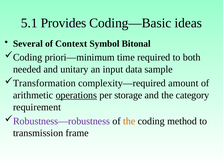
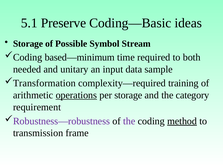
Provides: Provides -> Preserve (63, 23)
Several: Several -> Storage (28, 43)
Context: Context -> Possible (71, 43)
Bitonal: Bitonal -> Stream (136, 43)
priori—minimum: priori—minimum -> based—minimum (80, 57)
amount: amount -> training (183, 83)
the colour: orange -> purple (129, 121)
method underline: none -> present (182, 121)
